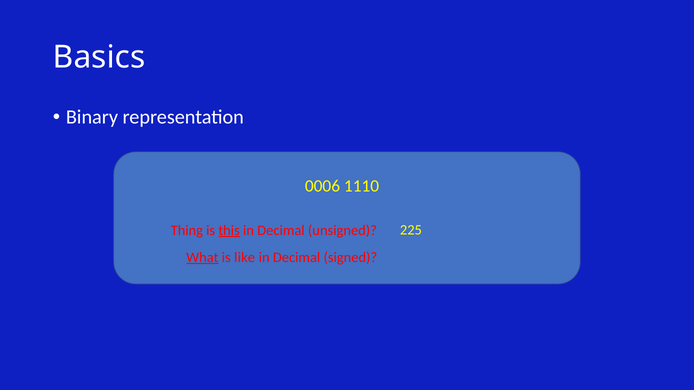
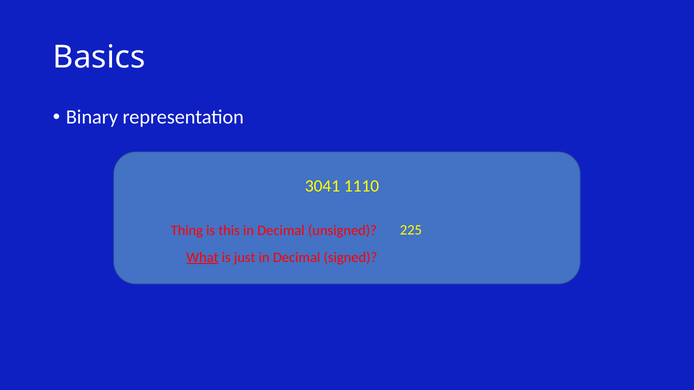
0006: 0006 -> 3041 (322, 186)
this underline: present -> none (229, 231)
like: like -> just (245, 258)
